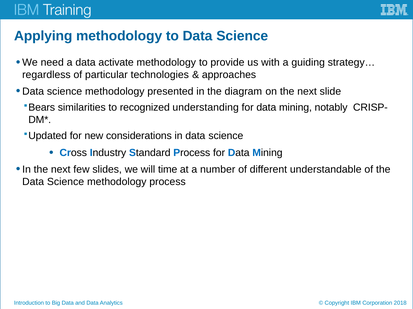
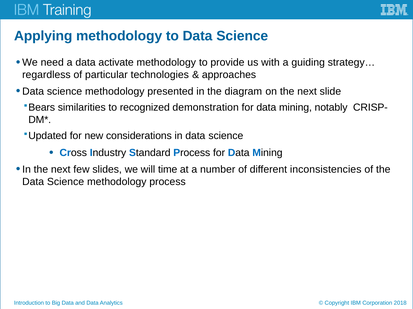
understanding: understanding -> demonstration (206, 108)
understandable: understandable -> inconsistencies (326, 170)
